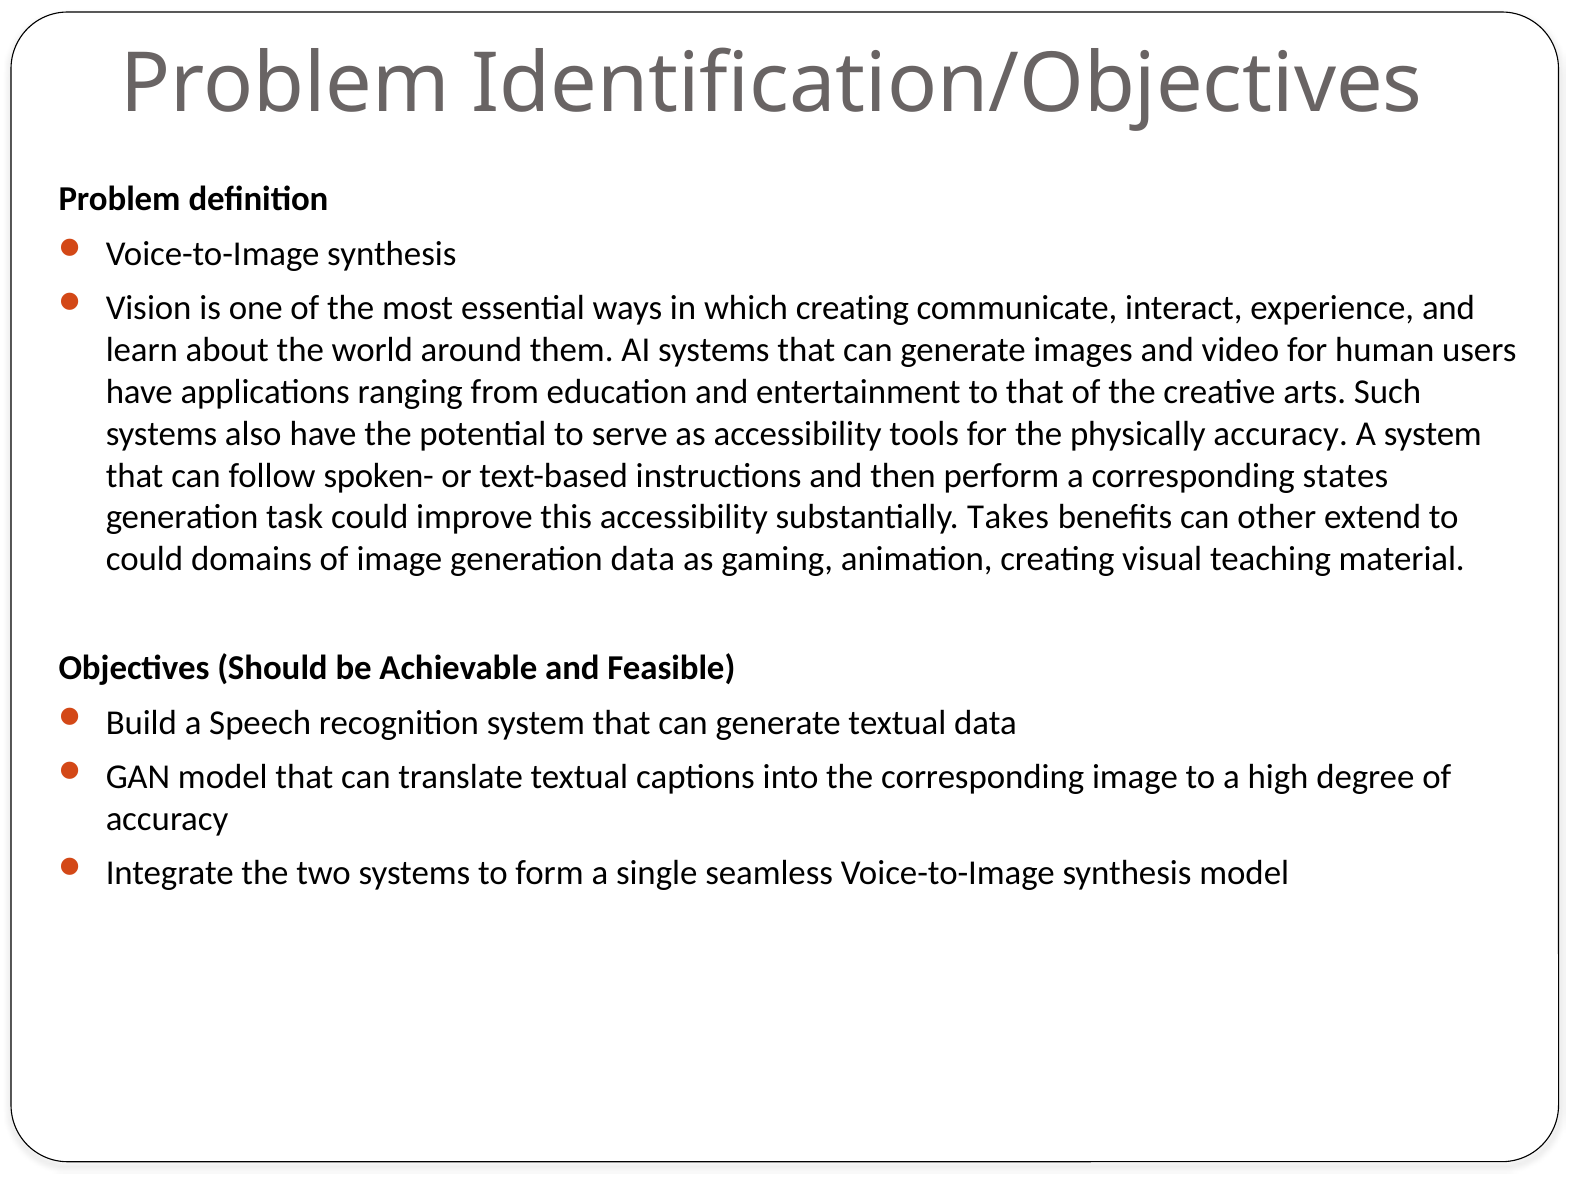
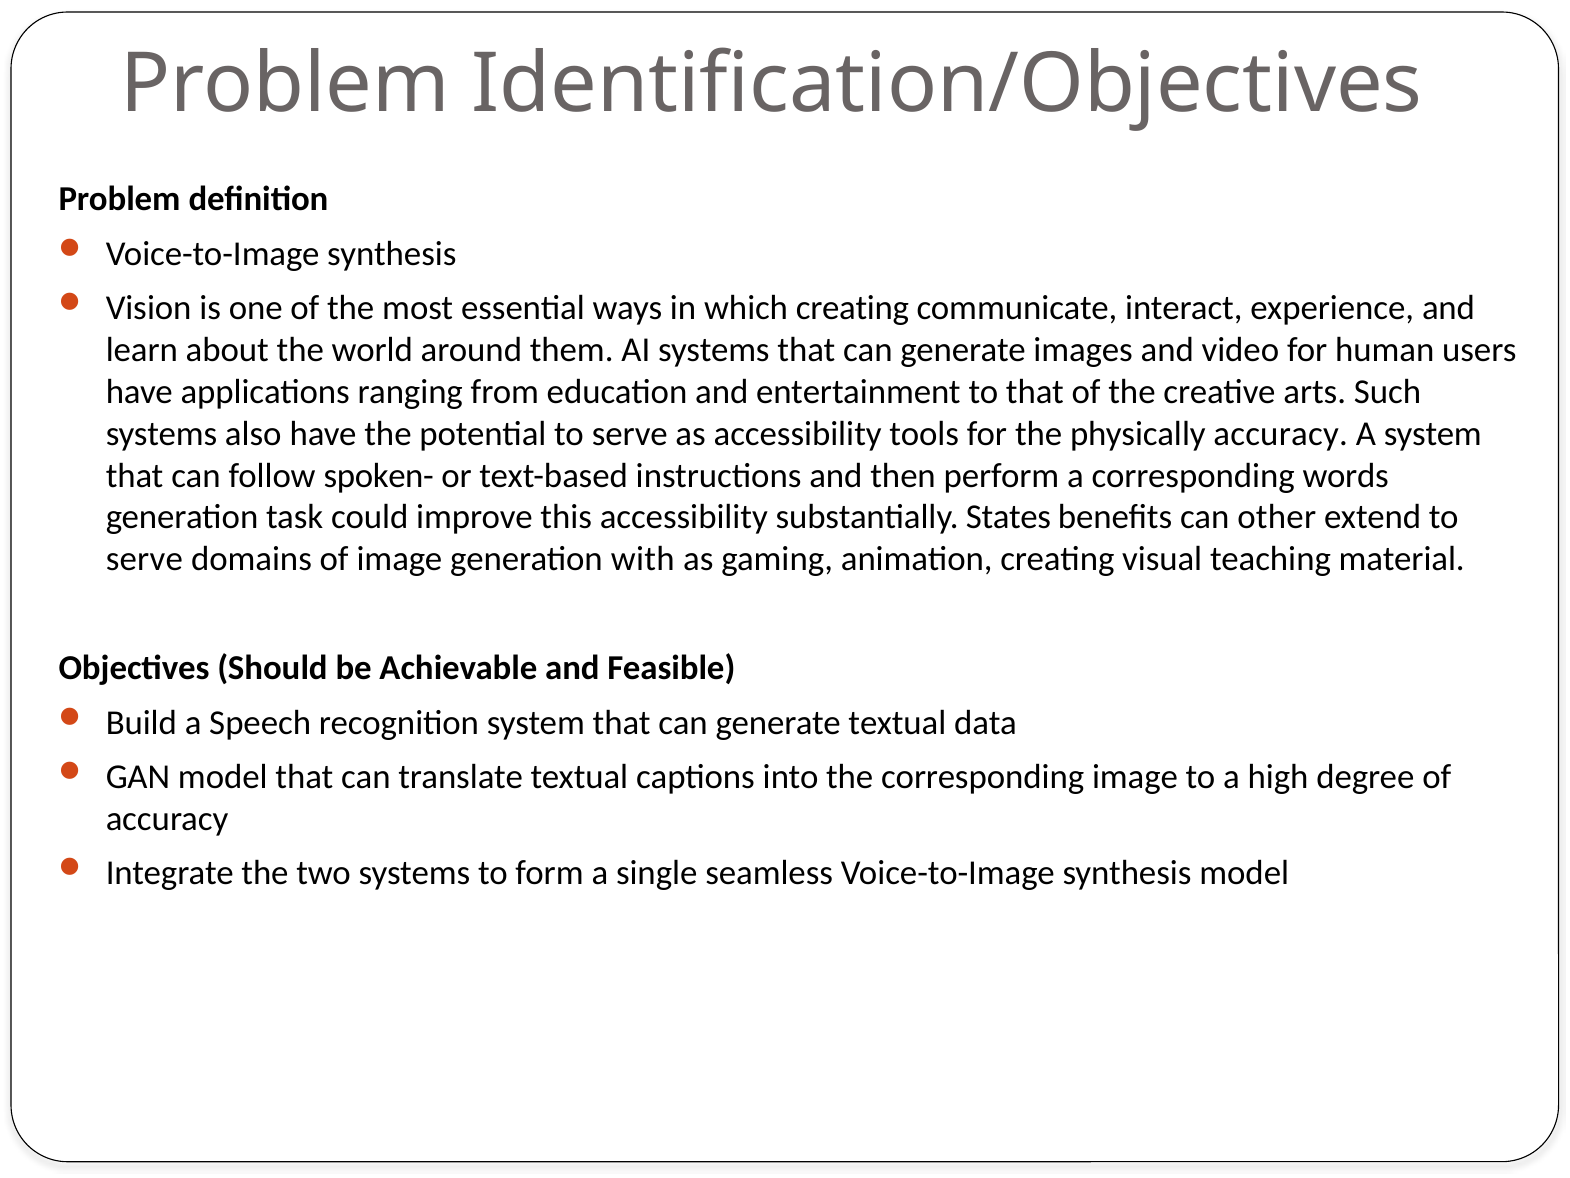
states: states -> words (1346, 475)
Takes: Takes -> States (1008, 517)
could: could -> serve (144, 559)
generation data: data -> with (643, 559)
